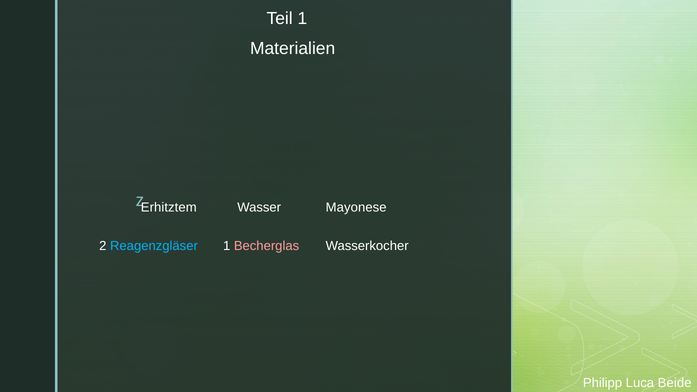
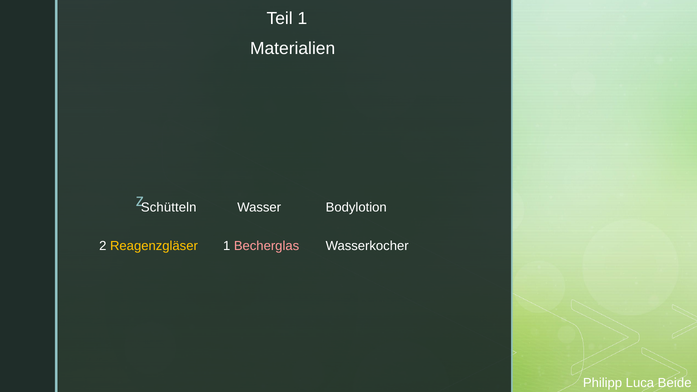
Erhitztem: Erhitztem -> Schütteln (169, 207)
Mayonese: Mayonese -> Bodylotion (356, 207)
Reagenzgläser colour: light blue -> yellow (154, 246)
